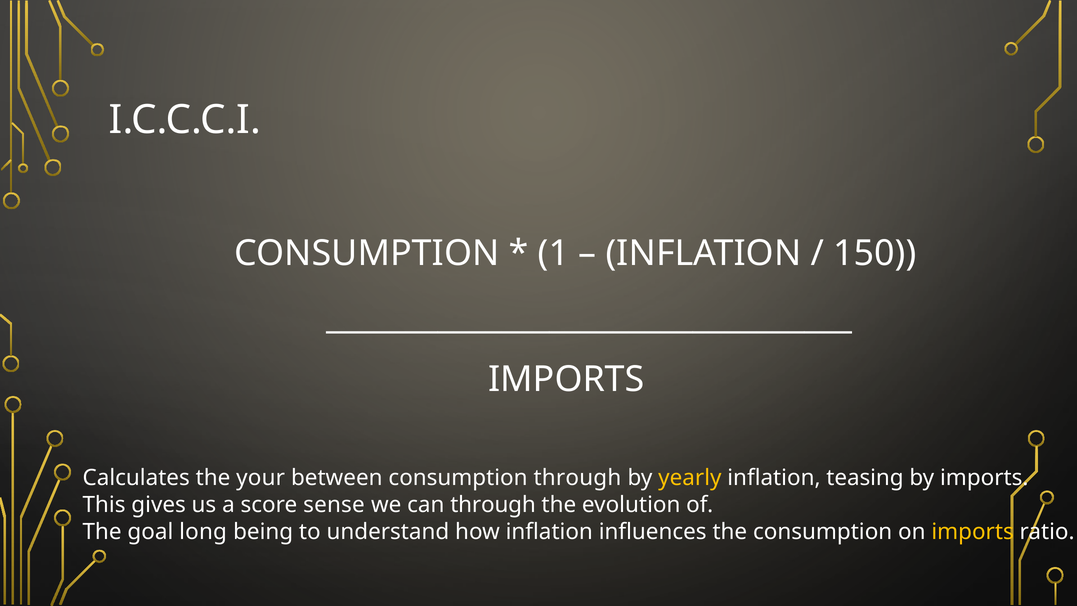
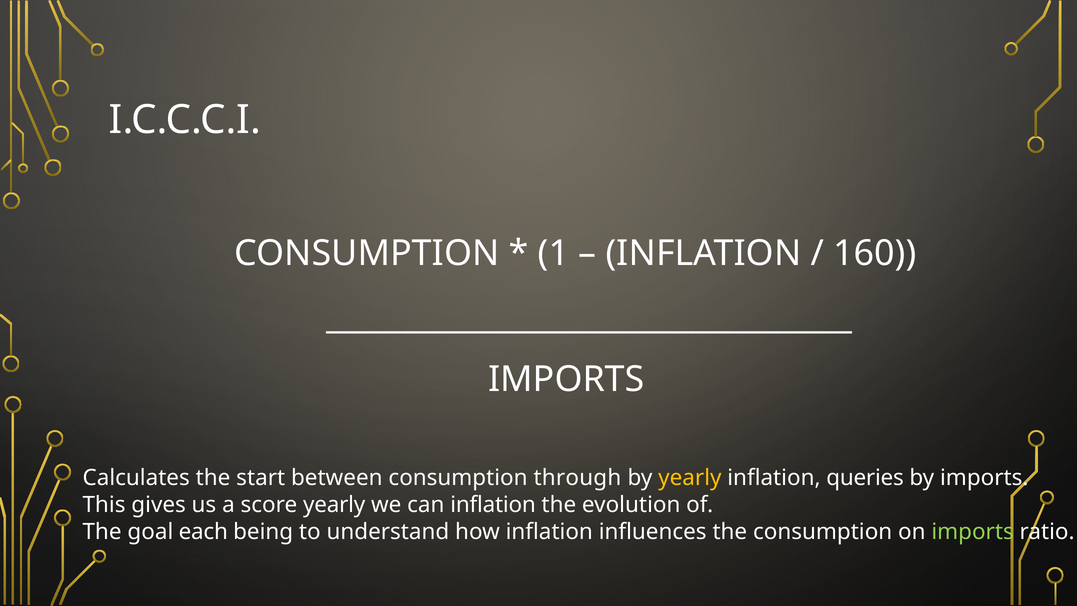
150: 150 -> 160 (875, 254)
your: your -> start (261, 478)
teasing: teasing -> queries (865, 478)
score sense: sense -> yearly (334, 505)
can through: through -> inflation (493, 505)
long: long -> each (203, 532)
imports colour: yellow -> light green (973, 532)
